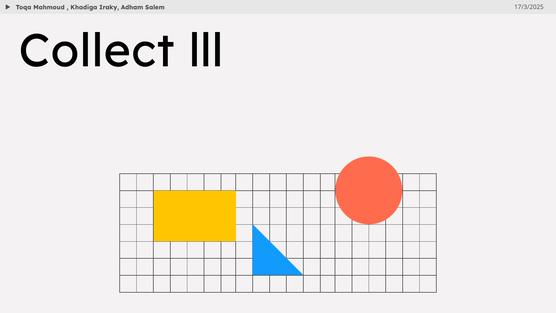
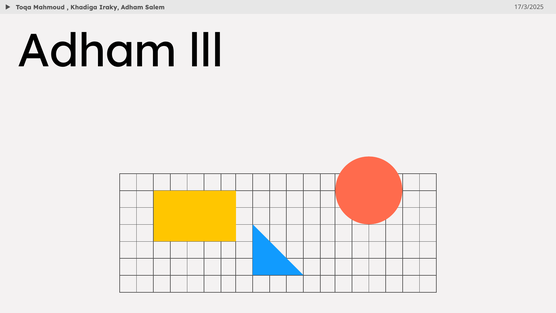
Collect: Collect -> Adham (97, 51)
